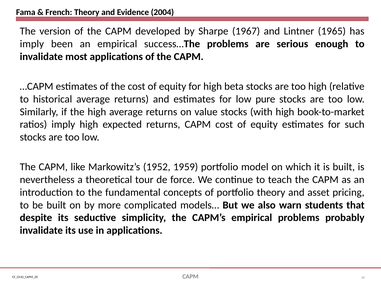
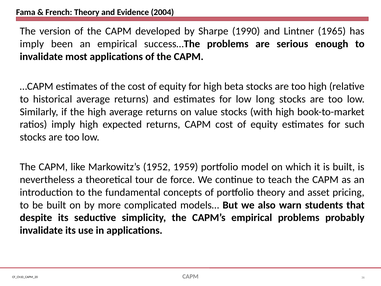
1967: 1967 -> 1990 (246, 31)
pure: pure -> long (265, 99)
